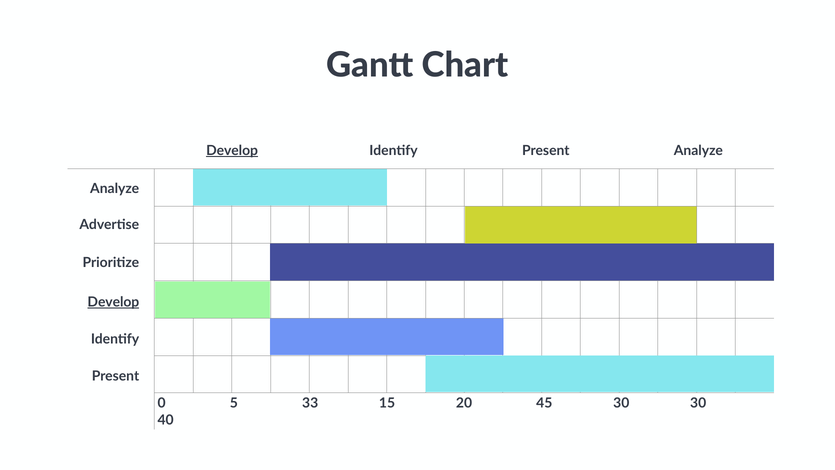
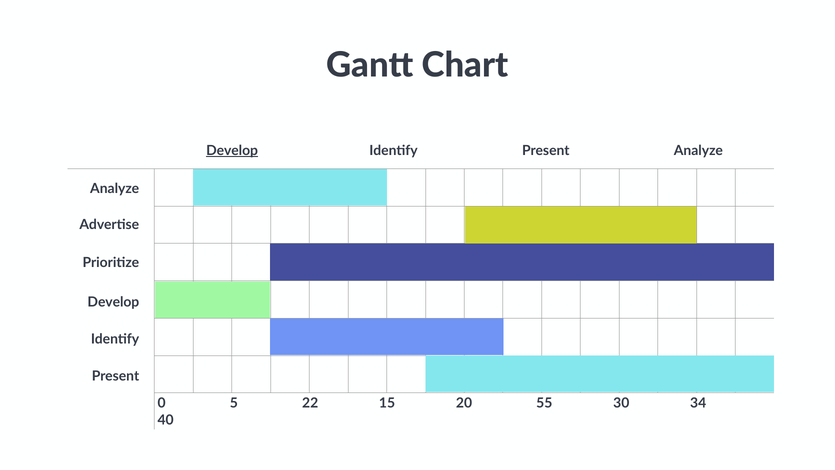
Develop underline: present -> none (113, 302)
33: 33 -> 22 (310, 403)
45: 45 -> 55 (544, 403)
30 30: 30 -> 34 (698, 403)
